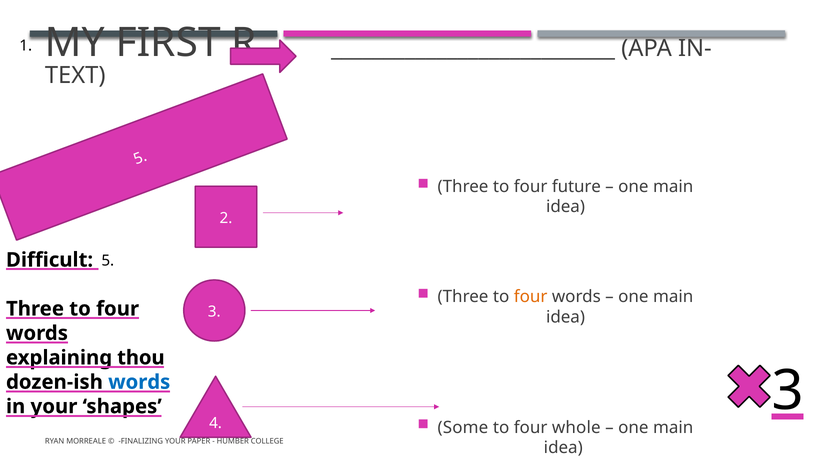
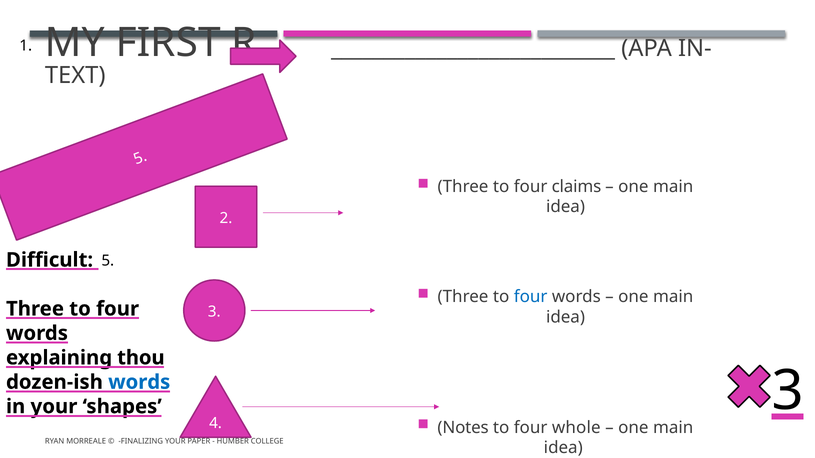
future: future -> claims (576, 187)
four colour: orange -> blue (531, 297)
Some: Some -> Notes (463, 428)
